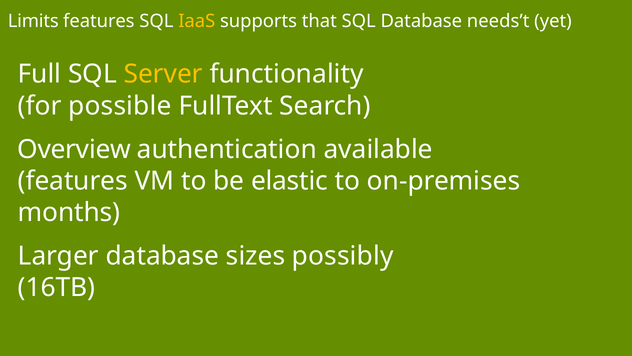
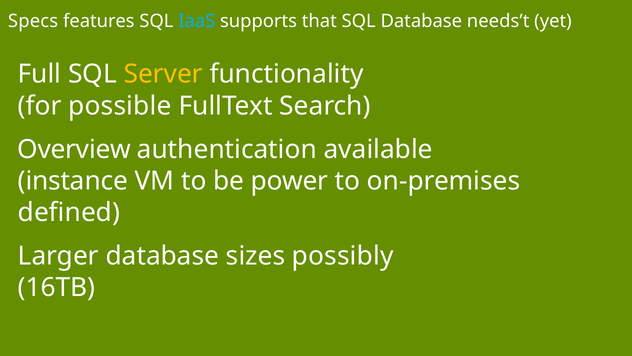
Limits: Limits -> Specs (33, 21)
IaaS colour: yellow -> light blue (197, 21)
features: features -> instance (73, 181)
elastic: elastic -> power (290, 181)
months: months -> defined (69, 212)
